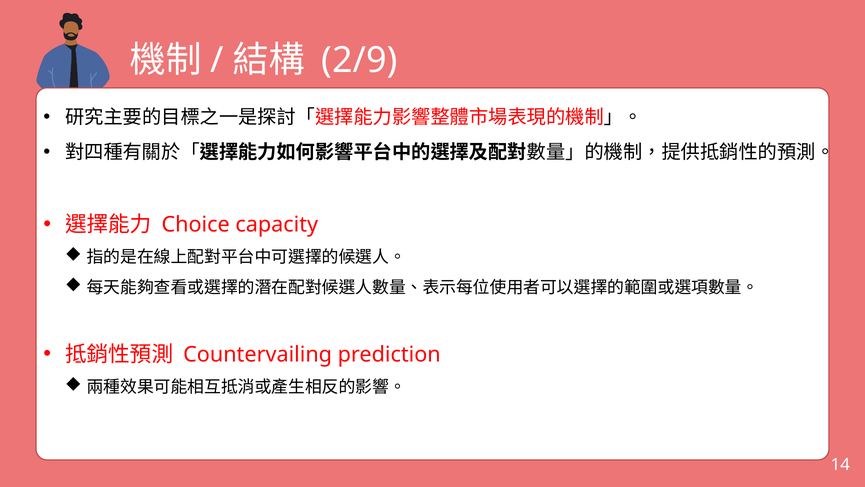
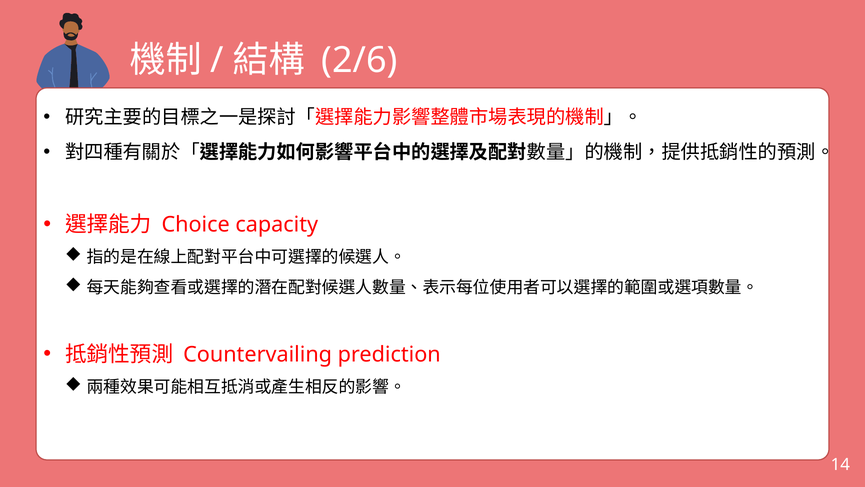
2/9: 2/9 -> 2/6 (359, 60)
